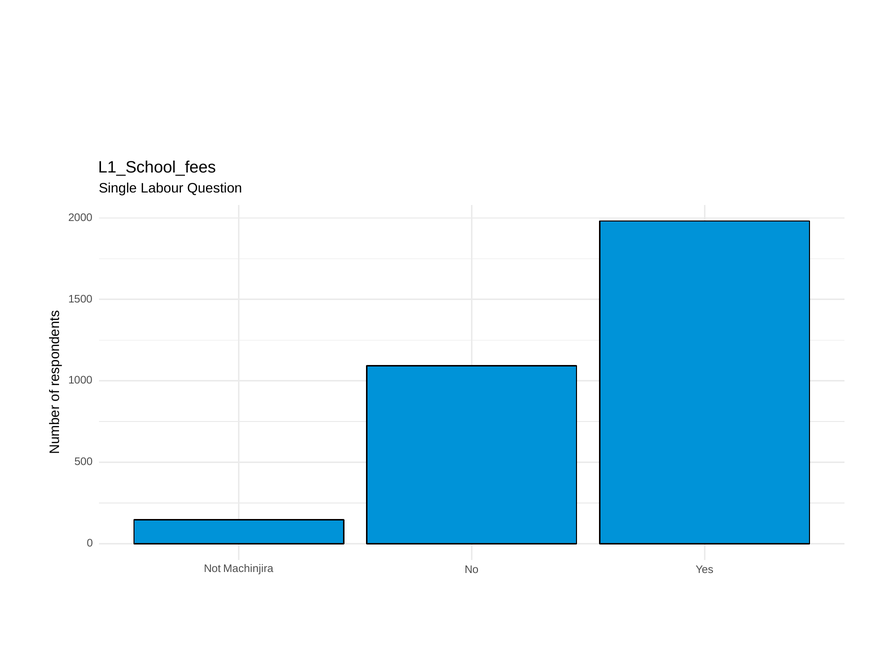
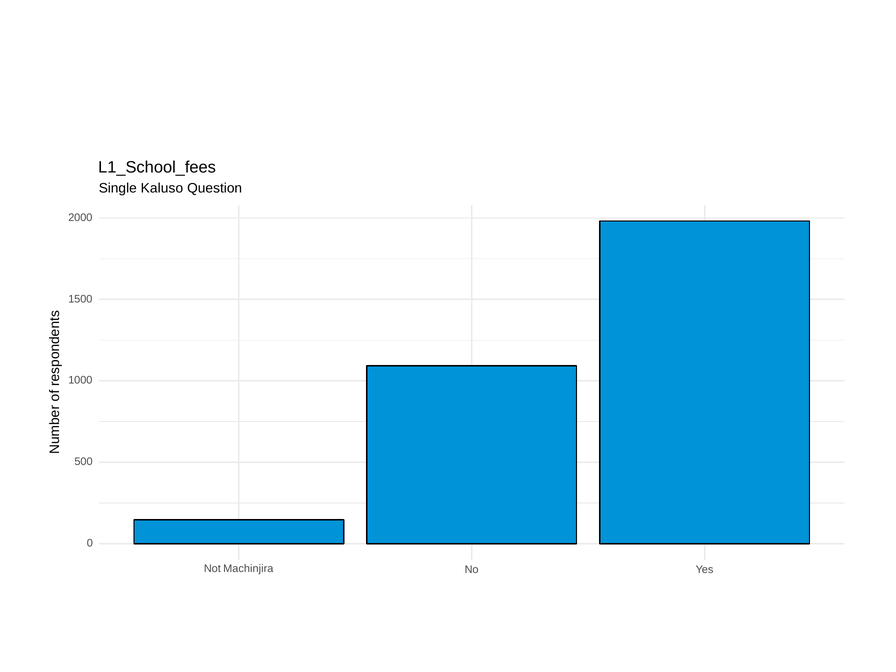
Labour: Labour -> Kaluso (162, 188)
